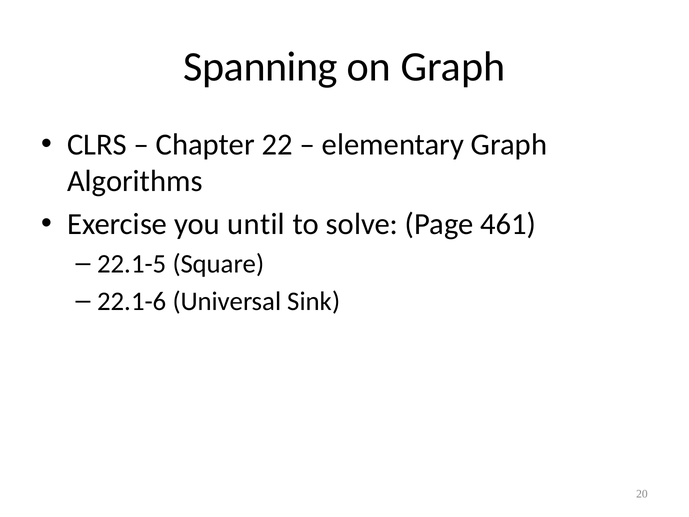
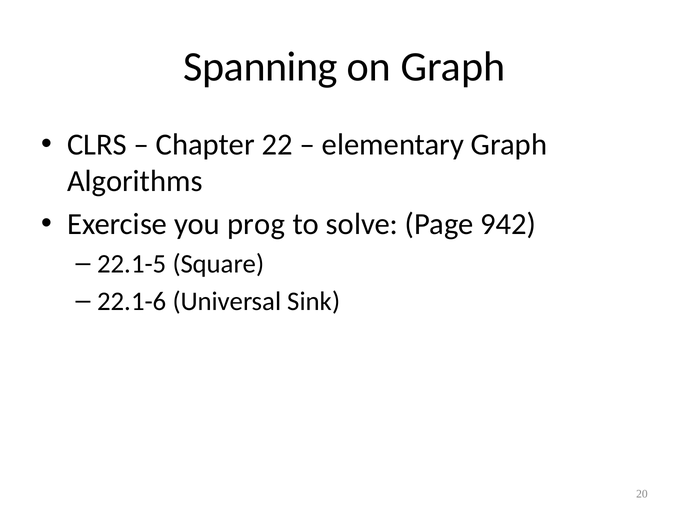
until: until -> prog (256, 224)
461: 461 -> 942 (508, 224)
